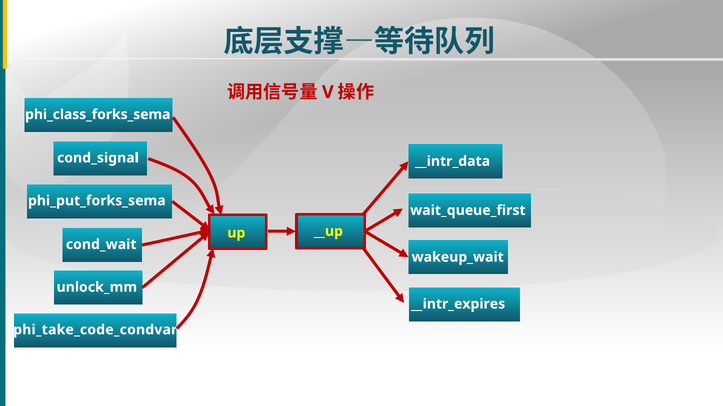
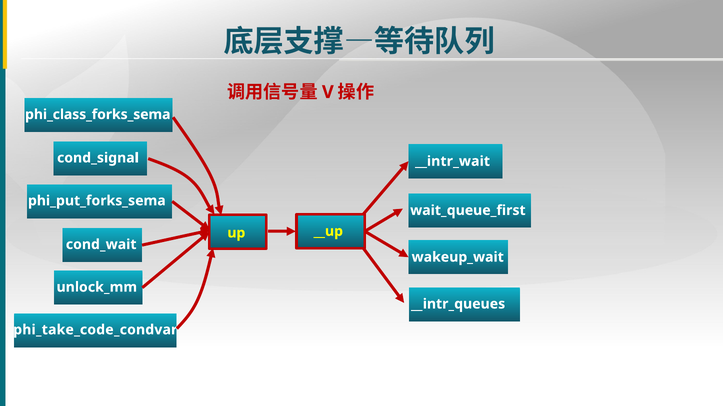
__intr_data: __intr_data -> __intr_wait (453, 162)
__intr_expires: __intr_expires -> __intr_queues (458, 304)
